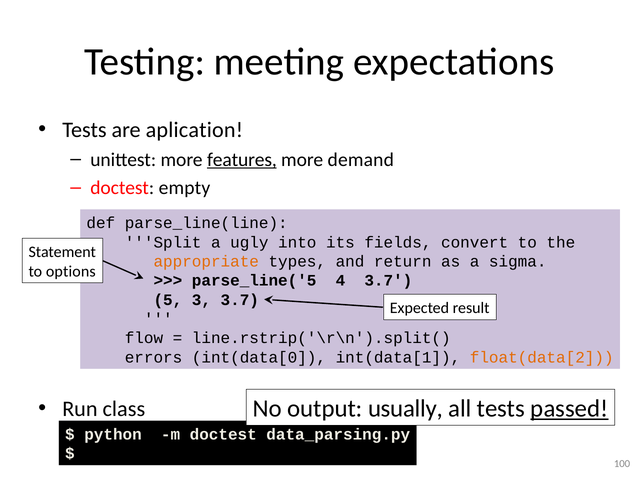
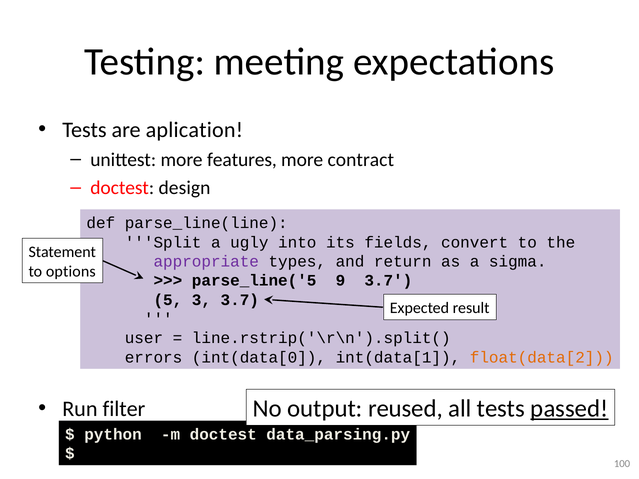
features underline: present -> none (242, 160)
demand: demand -> contract (361, 160)
empty: empty -> design (185, 188)
appropriate colour: orange -> purple (206, 262)
4: 4 -> 9 (340, 281)
flow: flow -> user (144, 338)
class: class -> filter (124, 409)
usually: usually -> reused (405, 409)
